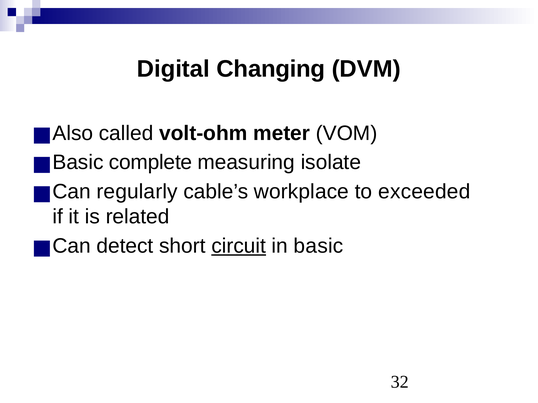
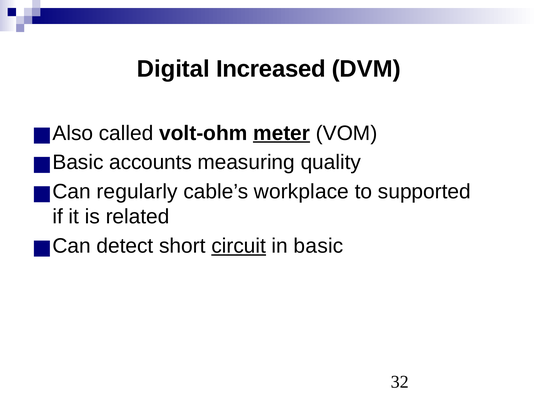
Changing: Changing -> Increased (271, 69)
meter underline: none -> present (282, 133)
complete: complete -> accounts (151, 163)
isolate: isolate -> quality (331, 163)
exceeded: exceeded -> supported (424, 192)
